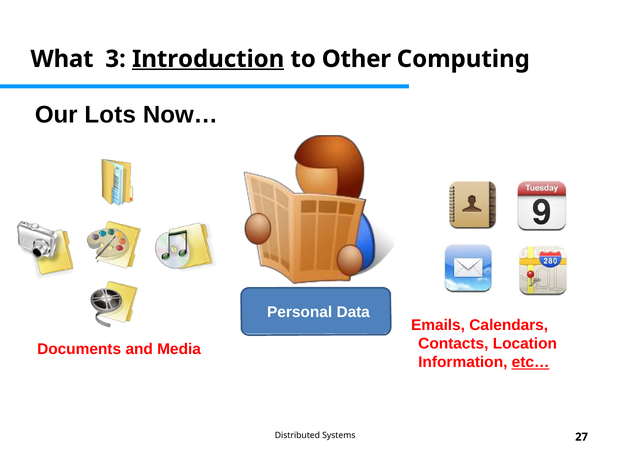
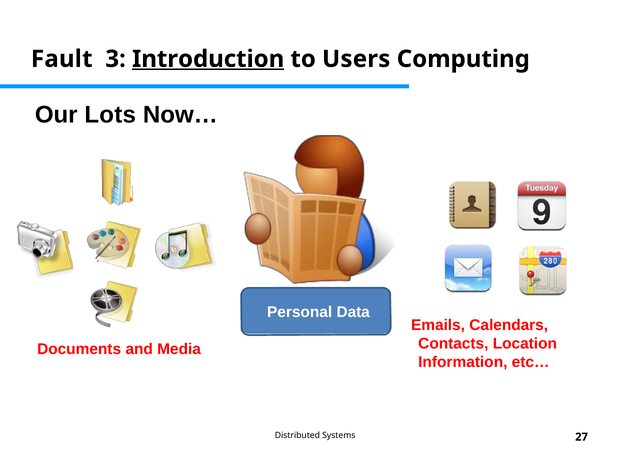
What: What -> Fault (62, 59)
Other: Other -> Users (356, 59)
etc… underline: present -> none (531, 362)
